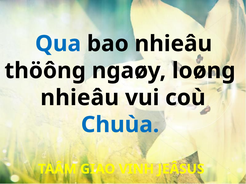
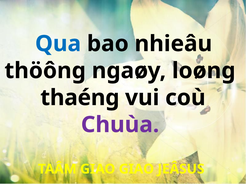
nhieâu: nhieâu -> thaéng (80, 98)
Chuùa colour: blue -> purple (120, 125)
GIAO VINH: VINH -> GIAO (136, 169)
